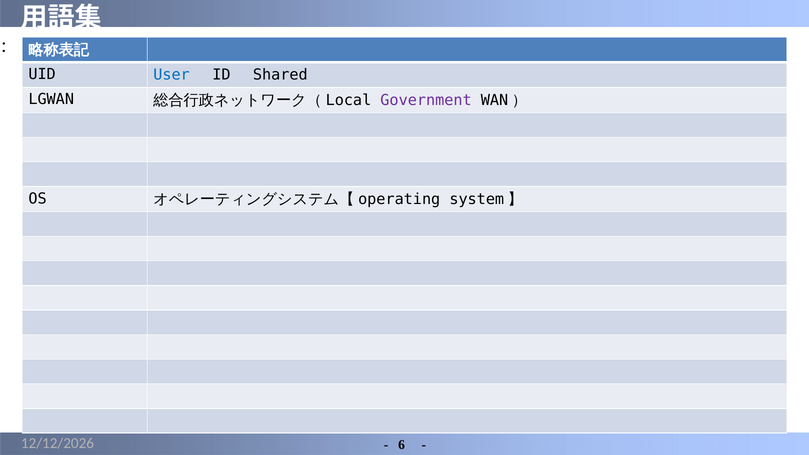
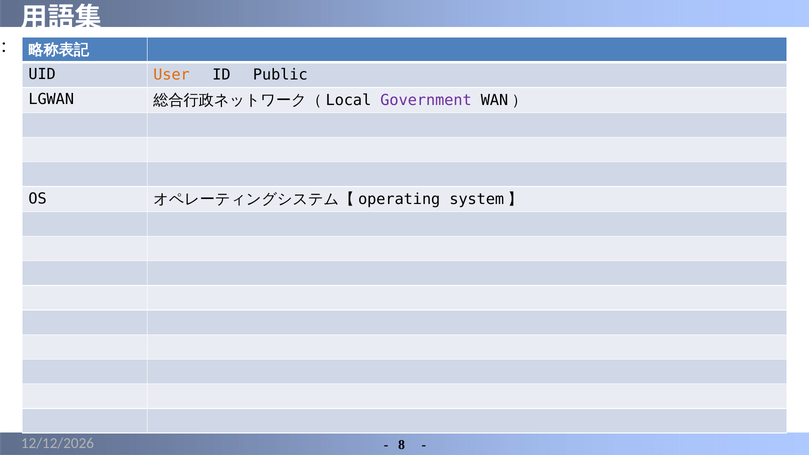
User colour: blue -> orange (172, 75)
Shared: Shared -> Public (280, 75)
6: 6 -> 8 (402, 445)
